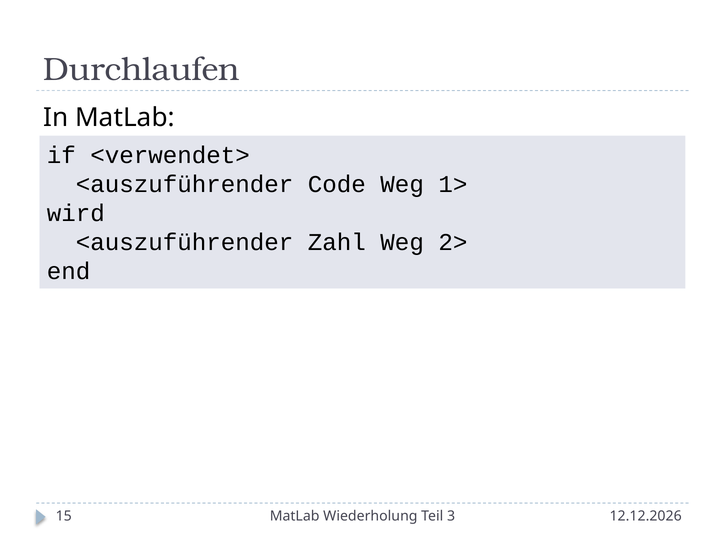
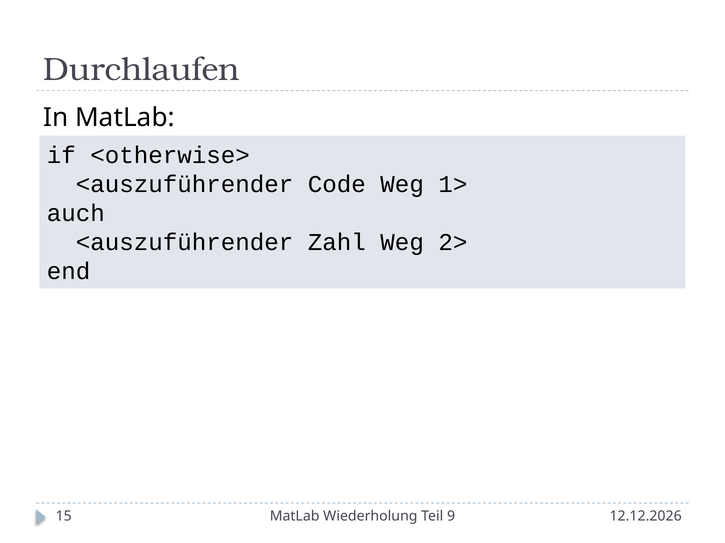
<verwendet>: <verwendet> -> <otherwise> (170, 156)
wird: wird -> auch (76, 214)
3: 3 -> 9 (451, 517)
